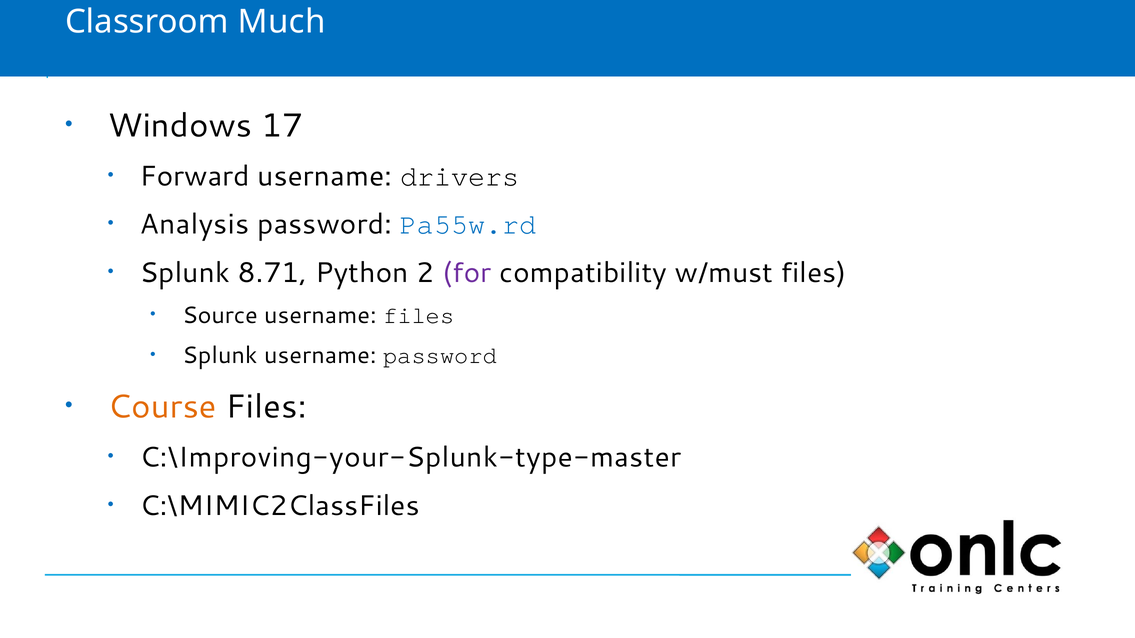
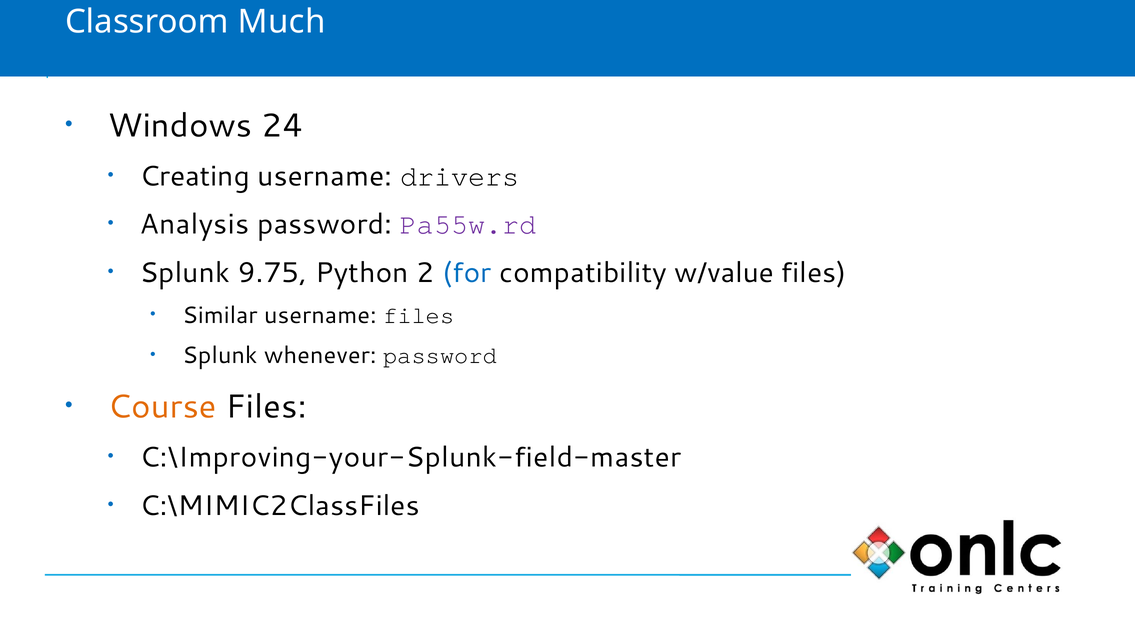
17: 17 -> 24 (282, 126)
Forward: Forward -> Creating (195, 176)
Pa55w.rd colour: blue -> purple (468, 225)
8.71: 8.71 -> 9.75 (273, 273)
for colour: purple -> blue (467, 273)
w/must: w/must -> w/value (724, 273)
Source: Source -> Similar (220, 316)
Splunk username: username -> whenever (320, 356)
C:\Improving-your-Splunk-type-master: C:\Improving-your-Splunk-type-master -> C:\Improving-your-Splunk-field-master (410, 458)
